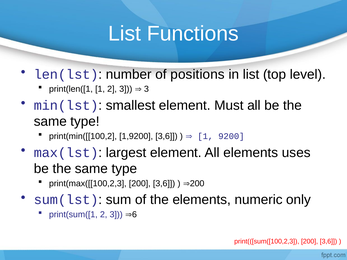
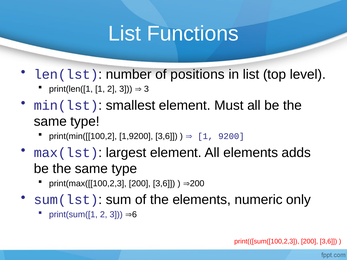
uses: uses -> adds (296, 153)
